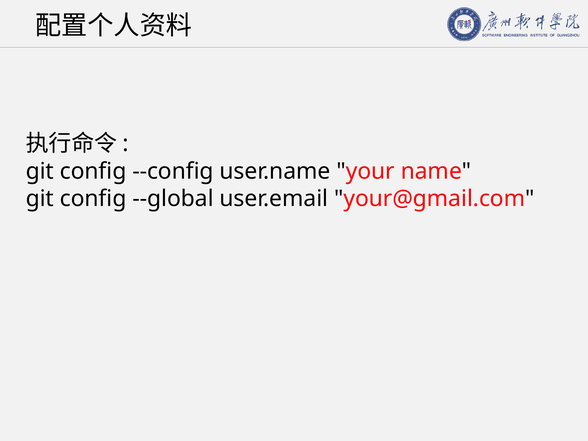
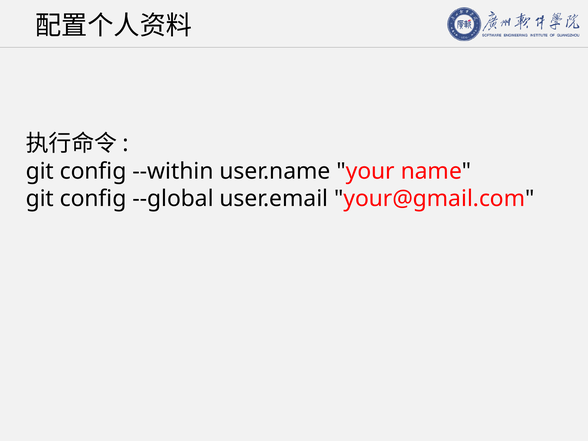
--config: --config -> --within (173, 171)
